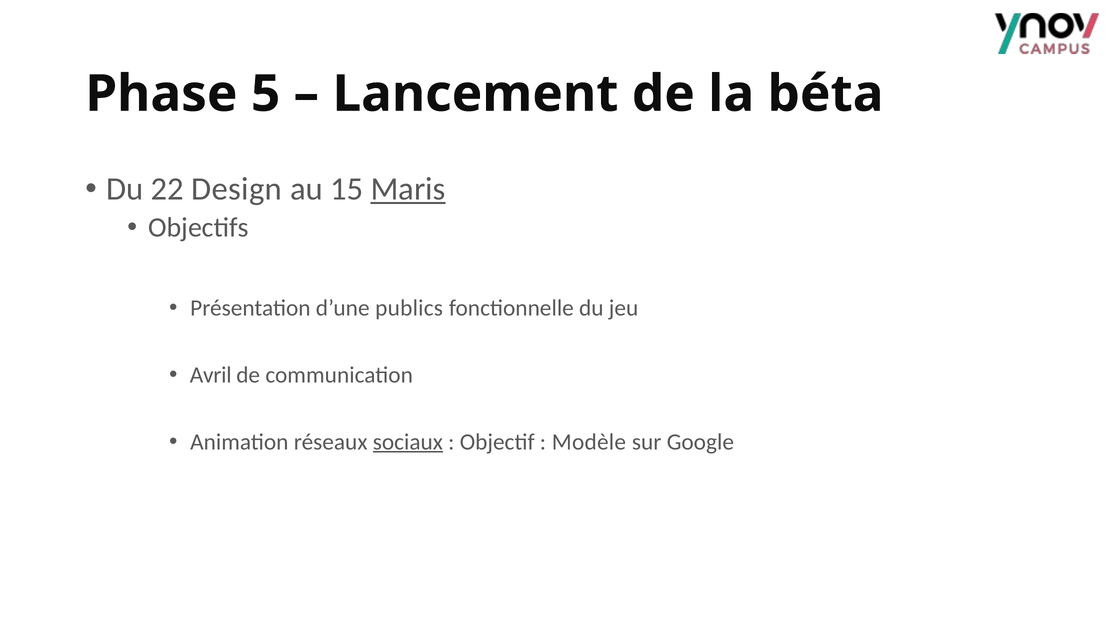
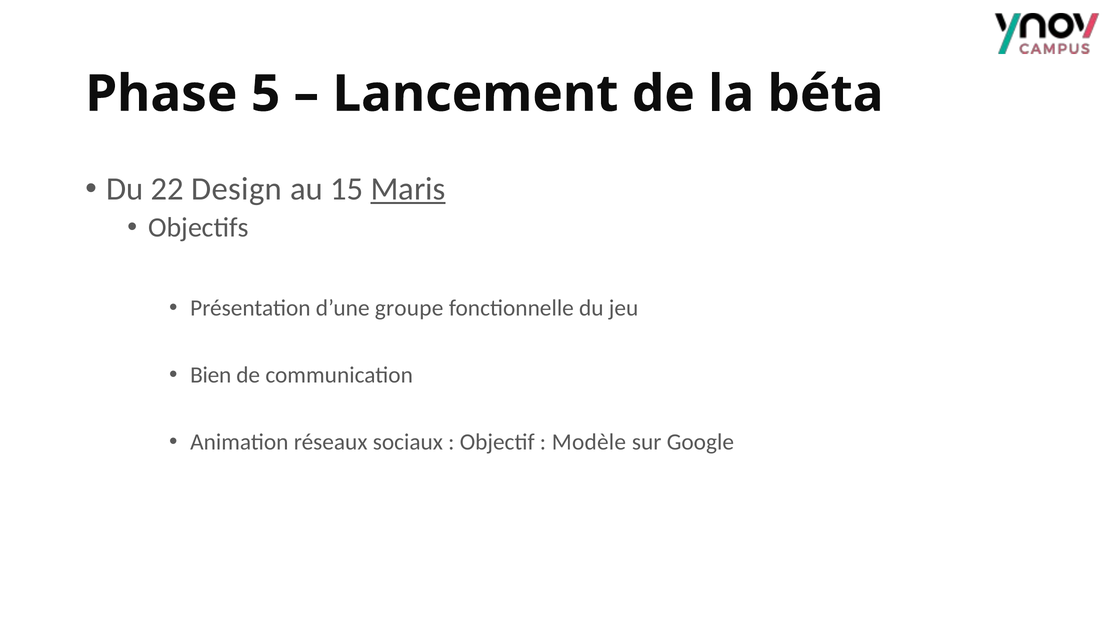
publics: publics -> groupe (409, 308)
Avril: Avril -> Bien (211, 375)
sociaux underline: present -> none (408, 442)
